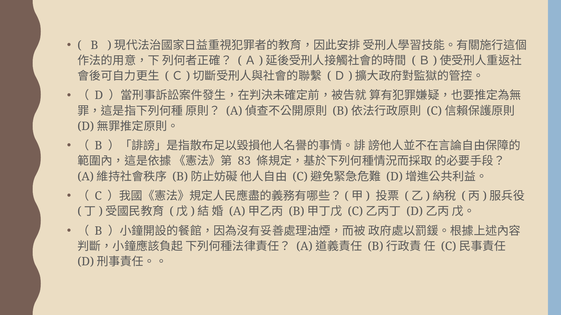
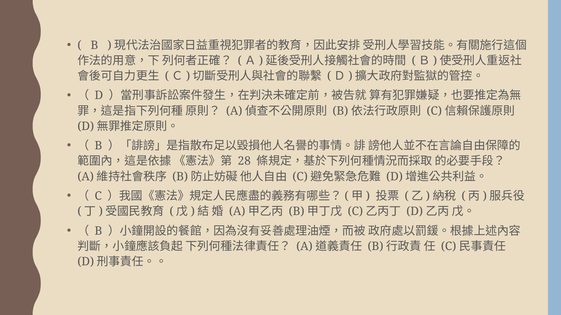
83: 83 -> 28 (244, 161)
